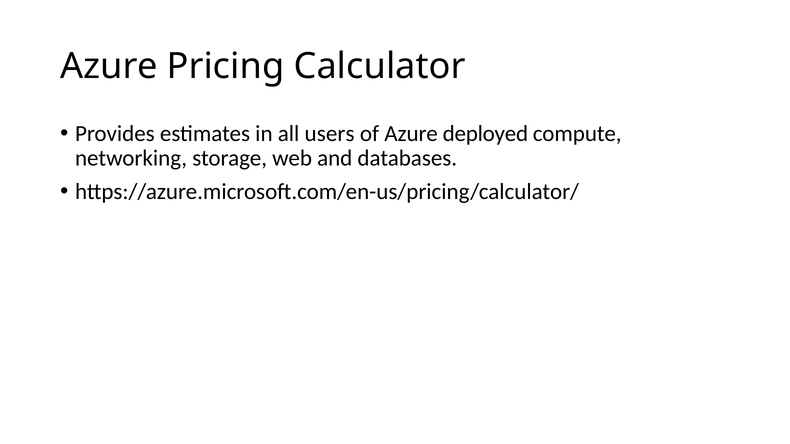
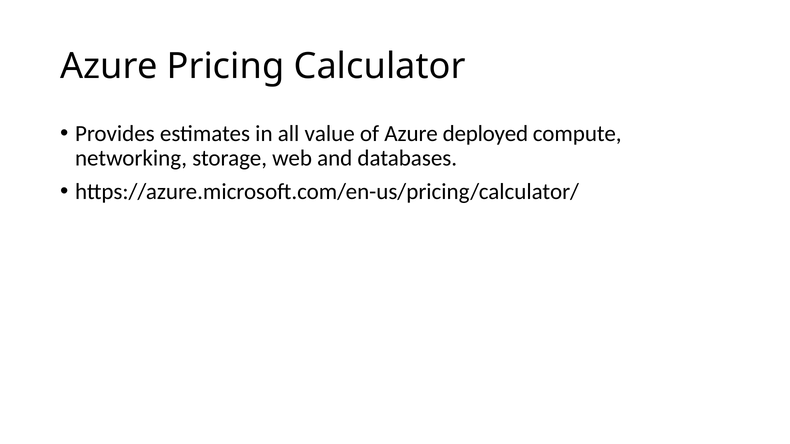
users: users -> value (330, 134)
